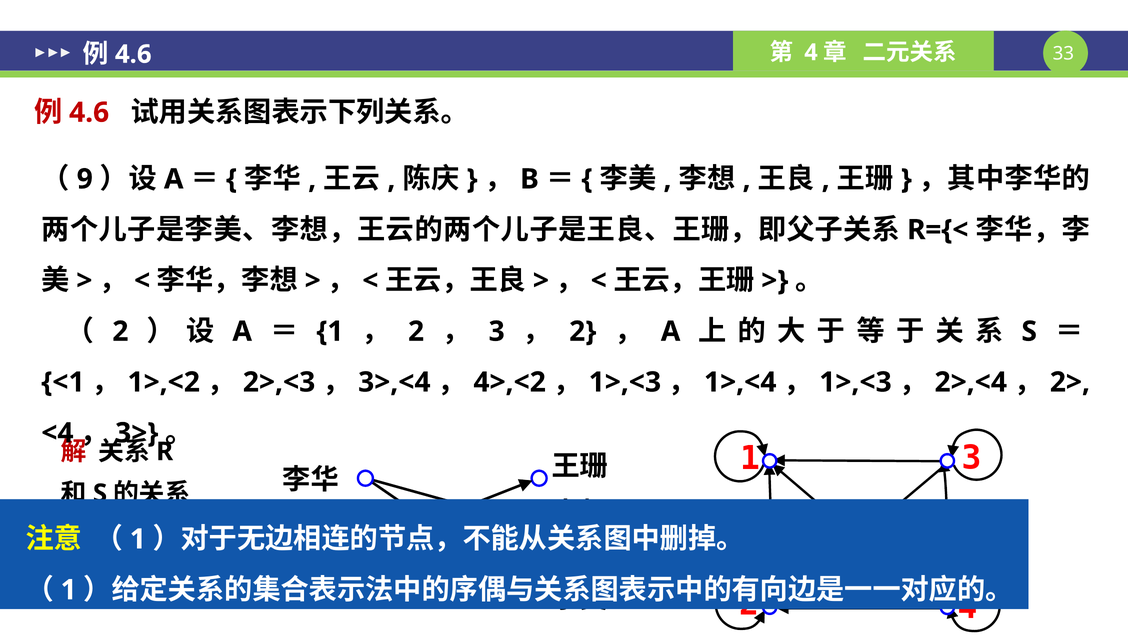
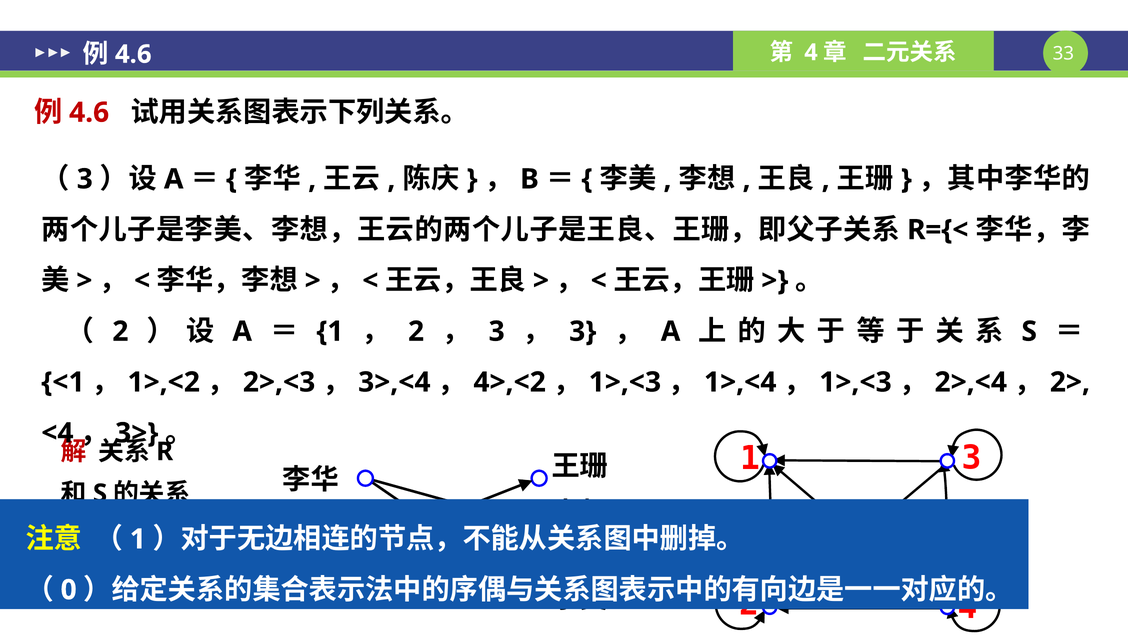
9: 9 -> 3 (85, 179)
2: 2 -> 3 (583, 331)
1: 1 -> 0 (69, 589)
